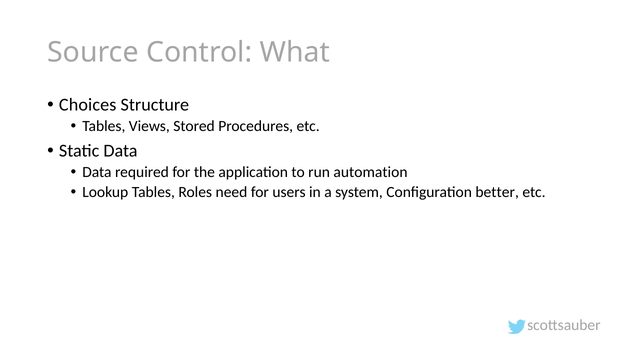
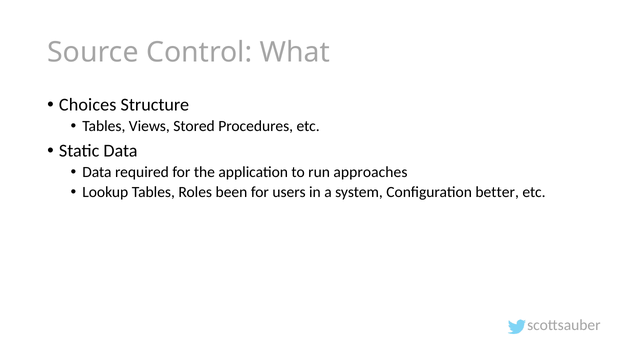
automation: automation -> approaches (370, 172)
need: need -> been (231, 192)
